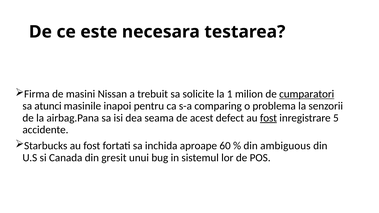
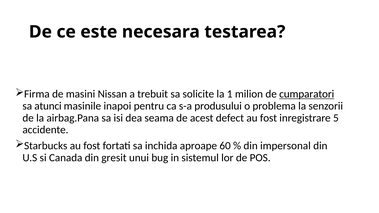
comparing: comparing -> produsului (218, 106)
fost underline: present -> none (268, 118)
ambiguous: ambiguous -> impersonal (285, 146)
